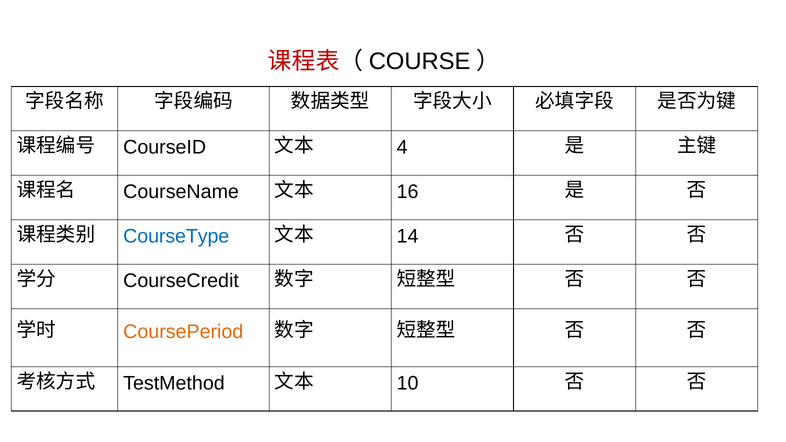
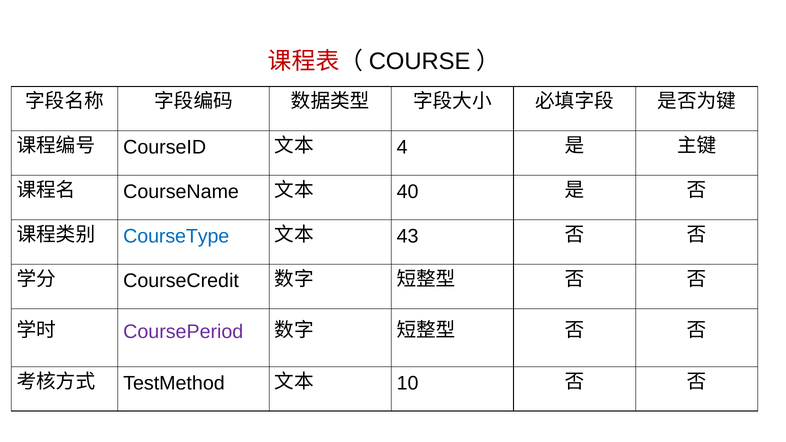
16: 16 -> 40 (408, 192)
14: 14 -> 43 (408, 236)
CoursePeriod colour: orange -> purple (183, 332)
